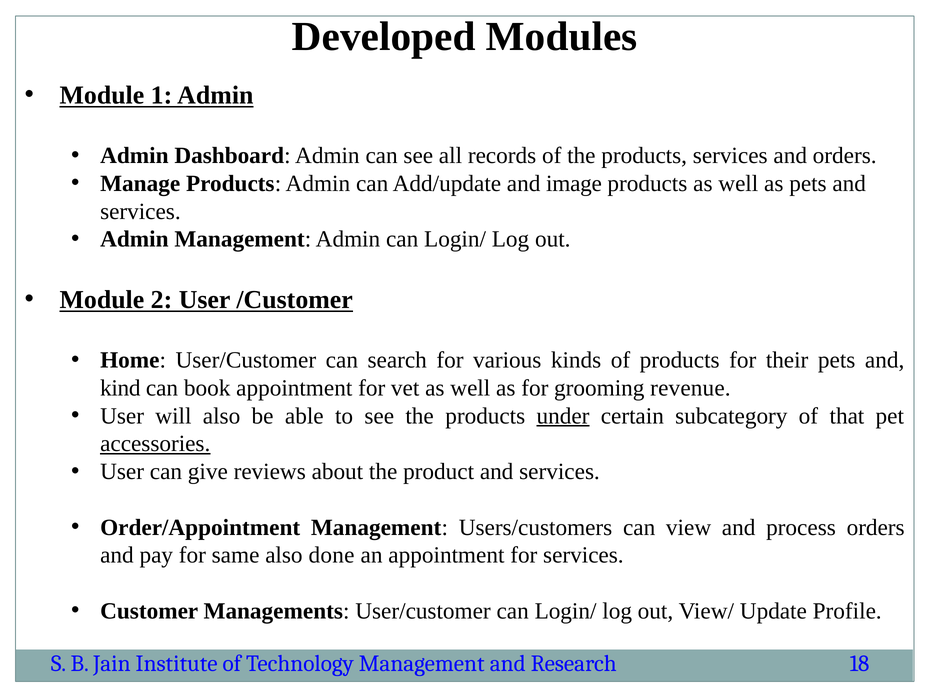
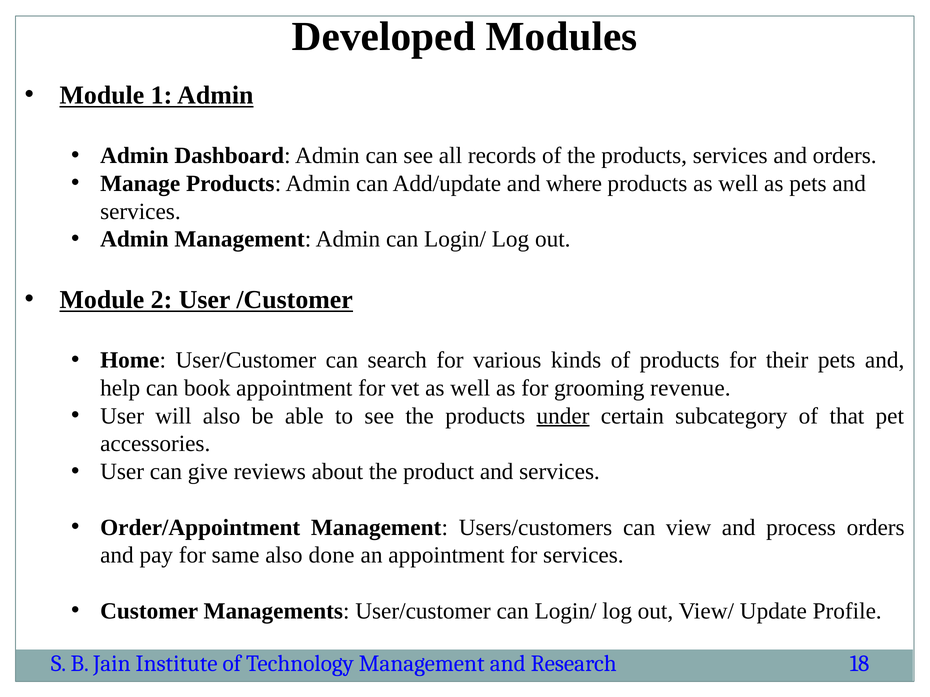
image: image -> where (574, 184)
kind: kind -> help (120, 388)
accessories underline: present -> none (155, 444)
